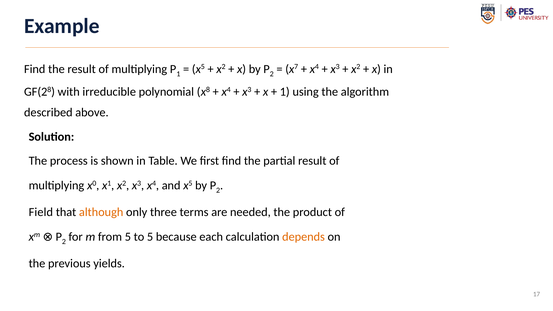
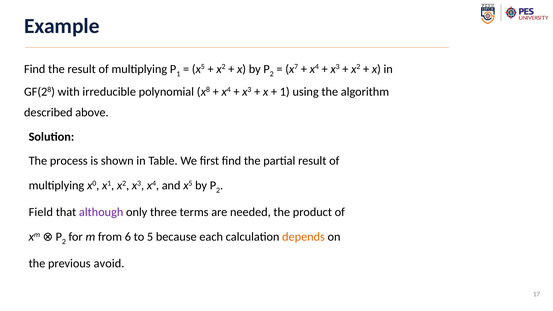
although colour: orange -> purple (101, 212)
from 5: 5 -> 6 (128, 237)
yields: yields -> avoid (109, 264)
